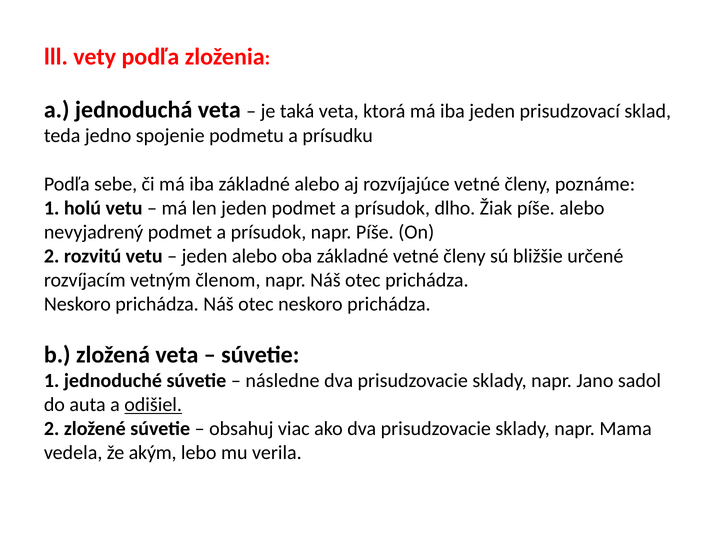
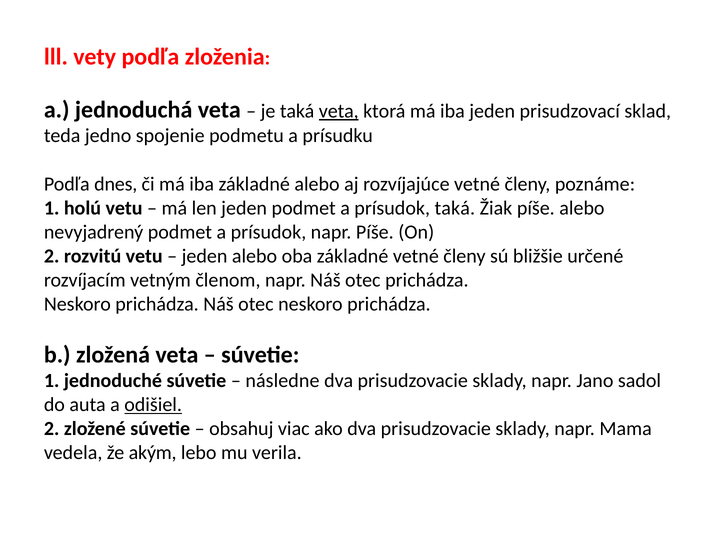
veta underline: none -> present (339, 111)
sebe: sebe -> dnes (116, 184)
prísudok dlho: dlho -> taká (455, 208)
